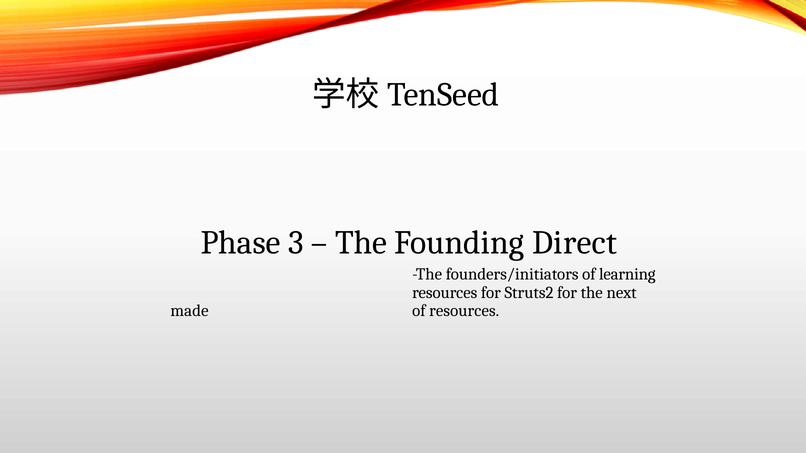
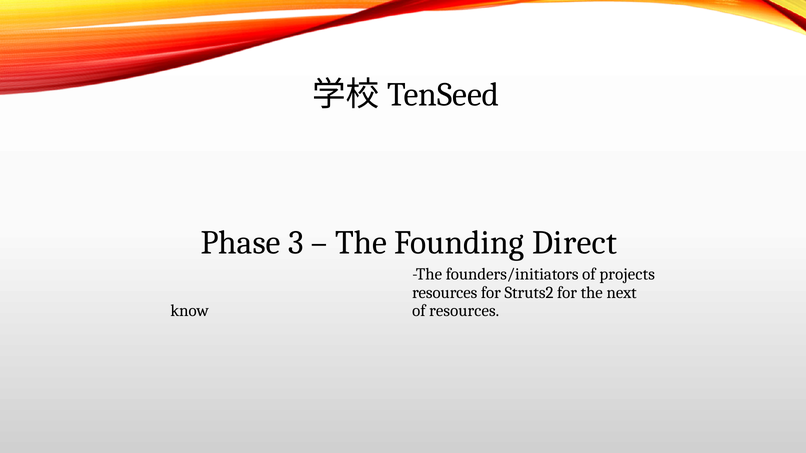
learning: learning -> projects (627, 275)
made: made -> know (190, 311)
